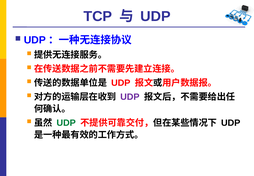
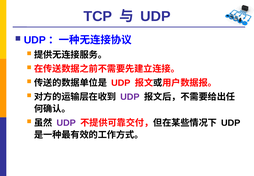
UDP colour: green -> purple (66, 123)
